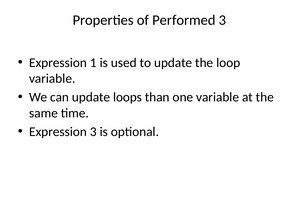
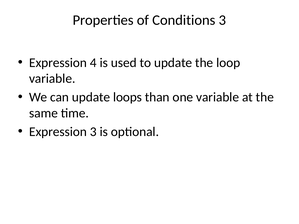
Performed: Performed -> Conditions (184, 20)
1: 1 -> 4 (93, 63)
